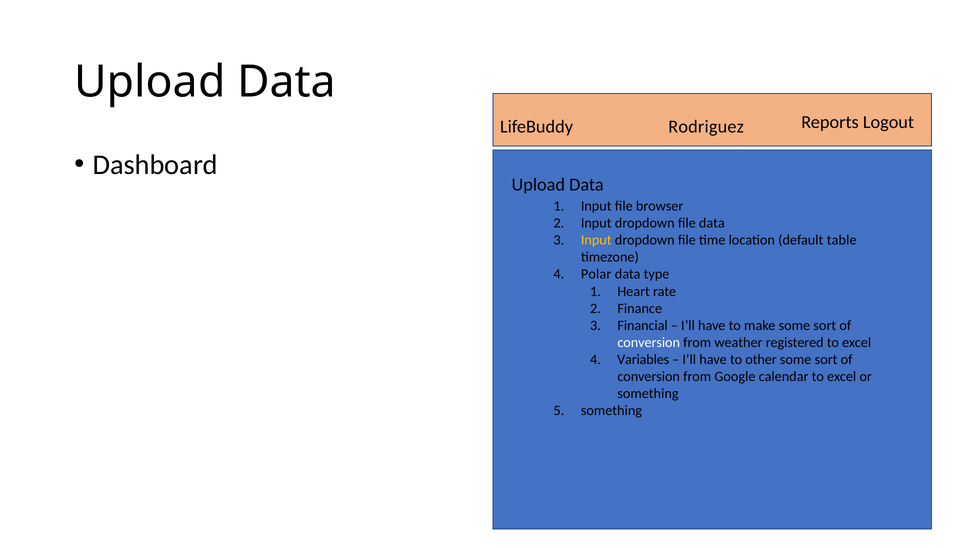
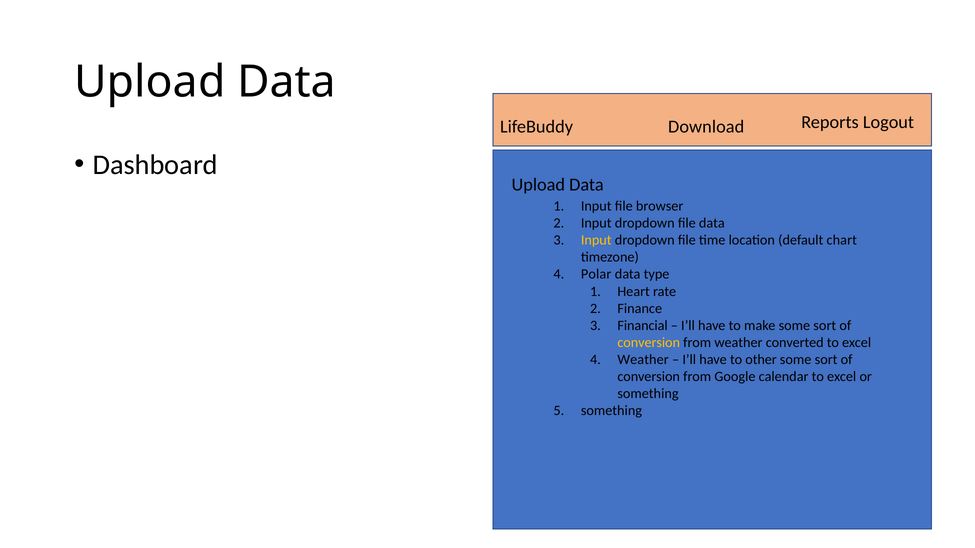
Rodriguez: Rodriguez -> Download (706, 127)
table: table -> chart (842, 240)
conversion colour: white -> yellow (649, 343)
registered: registered -> converted (795, 343)
Variables: Variables -> Weather (643, 360)
